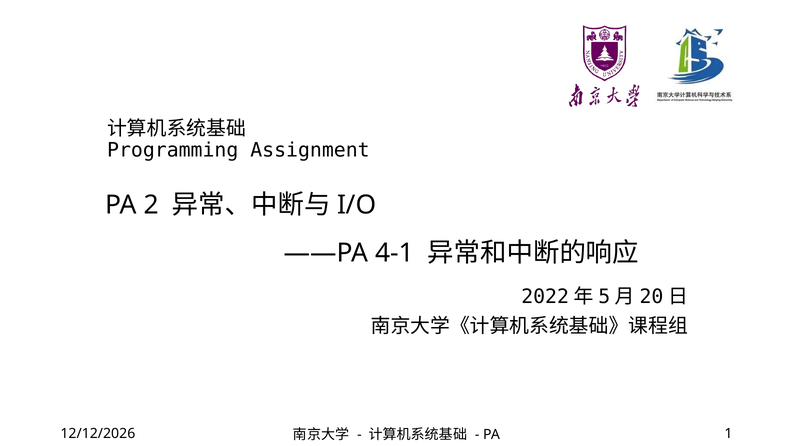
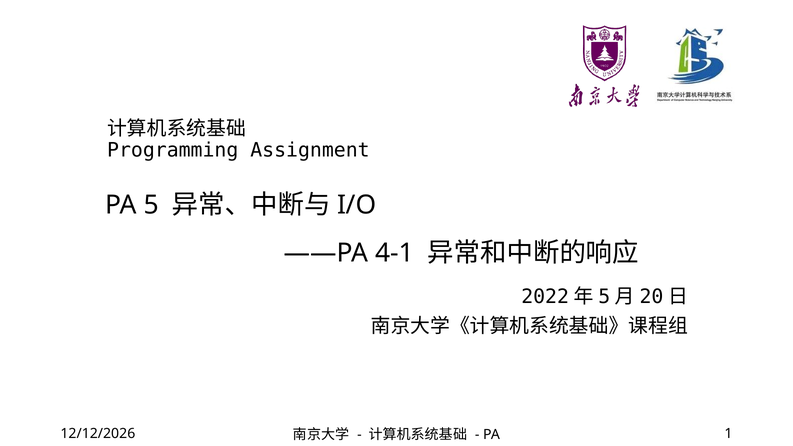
2: 2 -> 5 (151, 205)
